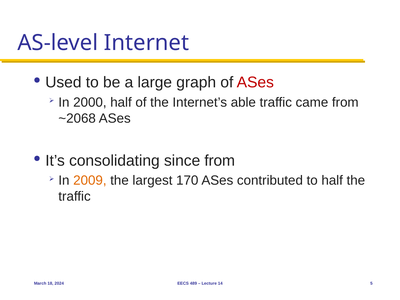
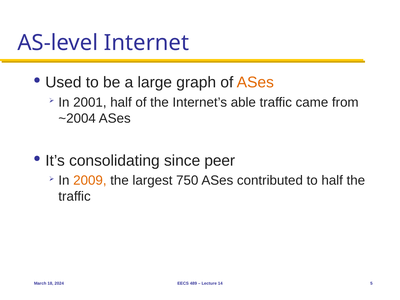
ASes colour: red -> orange (255, 82)
2000: 2000 -> 2001 (90, 102)
~2068: ~2068 -> ~2004 (77, 118)
since from: from -> peer (220, 161)
170: 170 -> 750 (187, 181)
